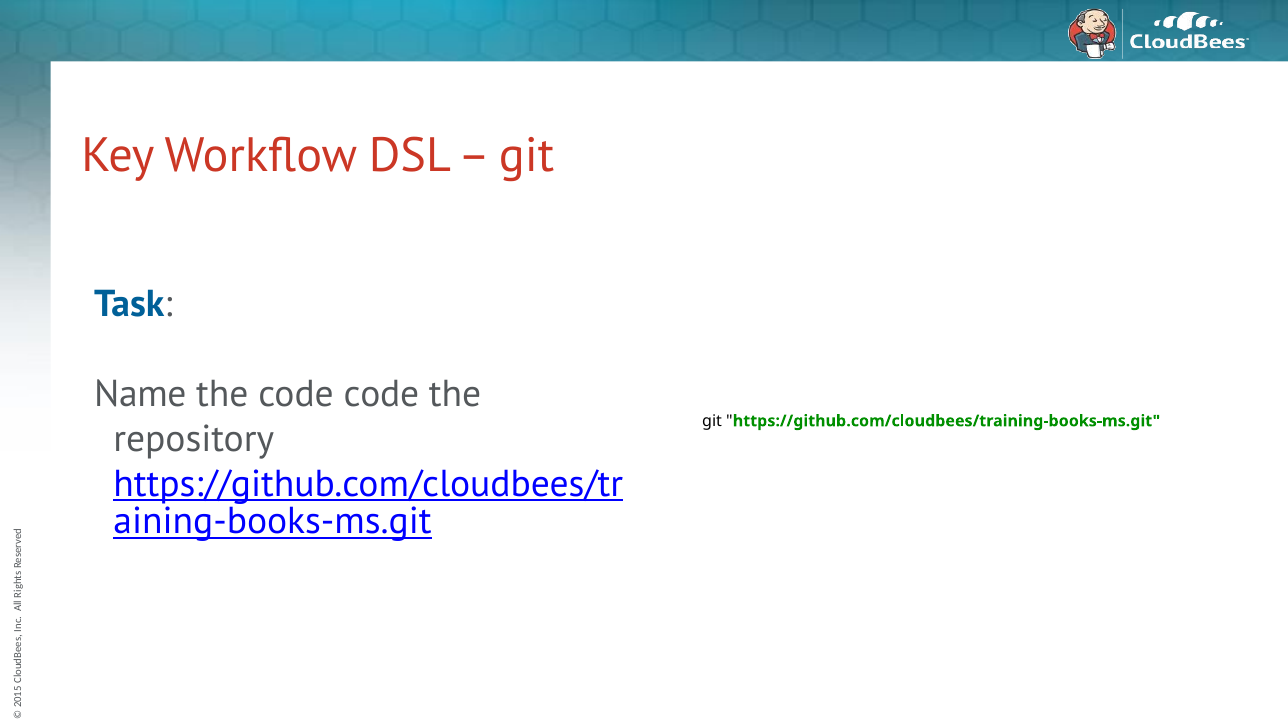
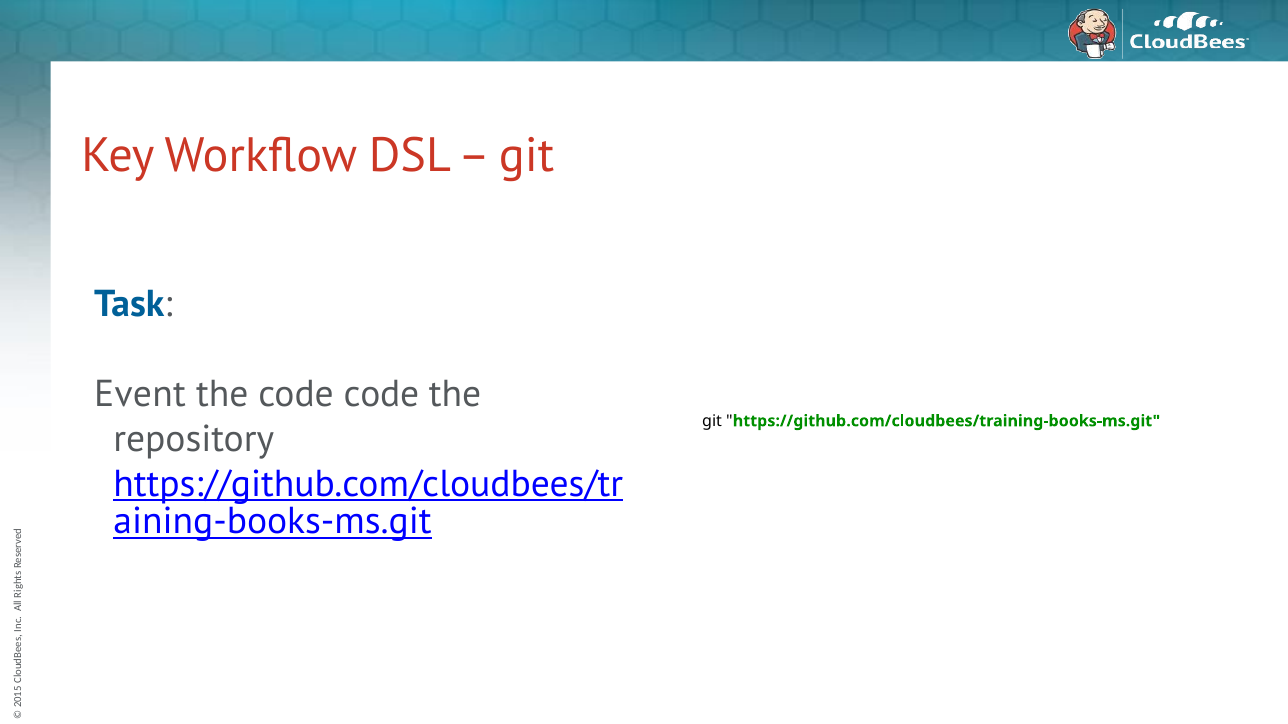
Name: Name -> Event (140, 394)
